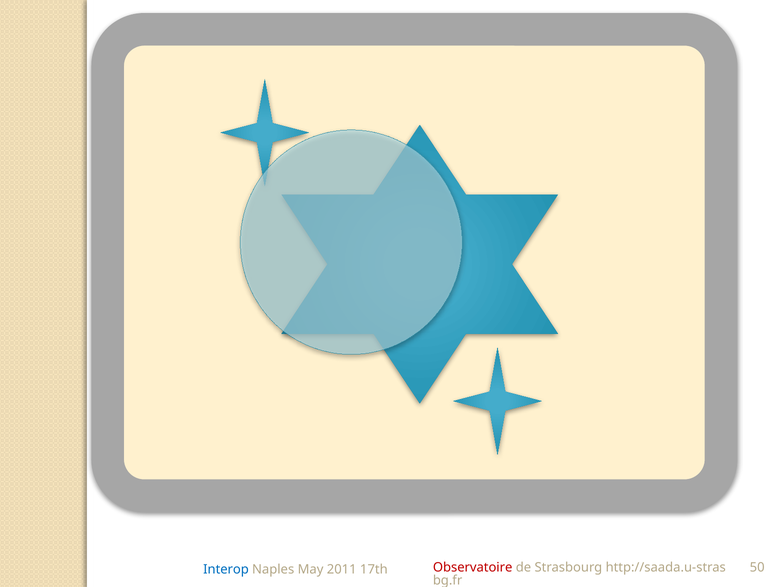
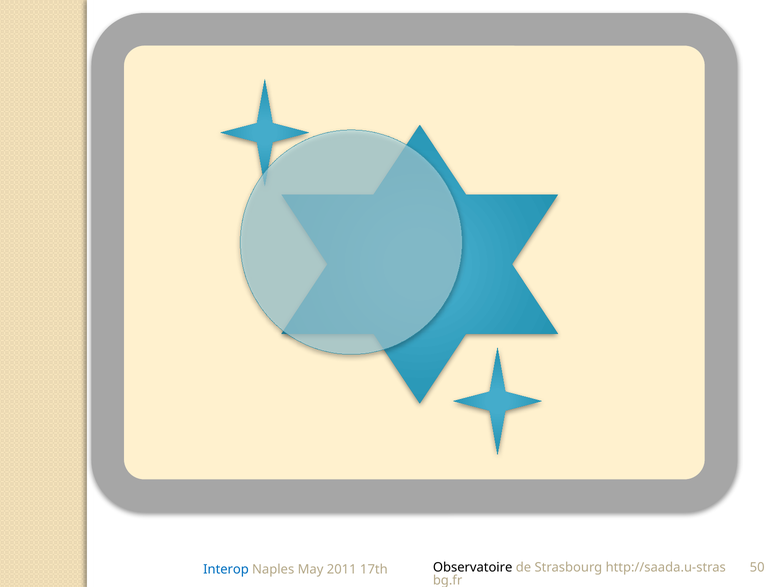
Observatoire colour: red -> black (473, 568)
